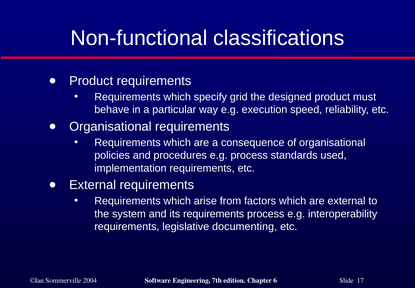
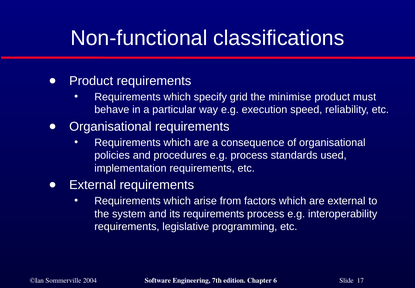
designed: designed -> minimise (290, 97)
documenting: documenting -> programming (245, 226)
